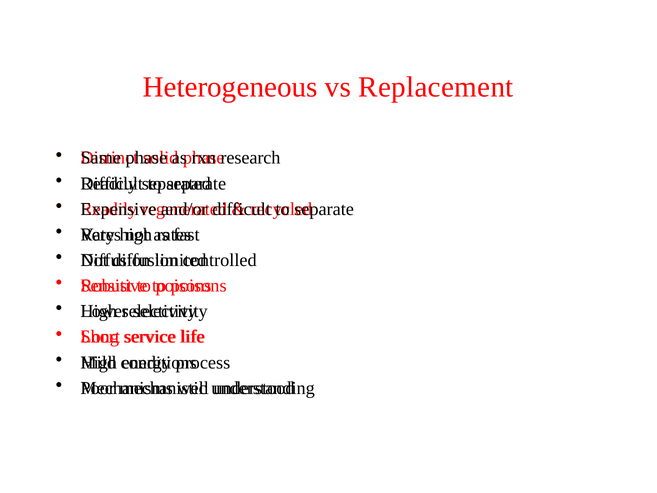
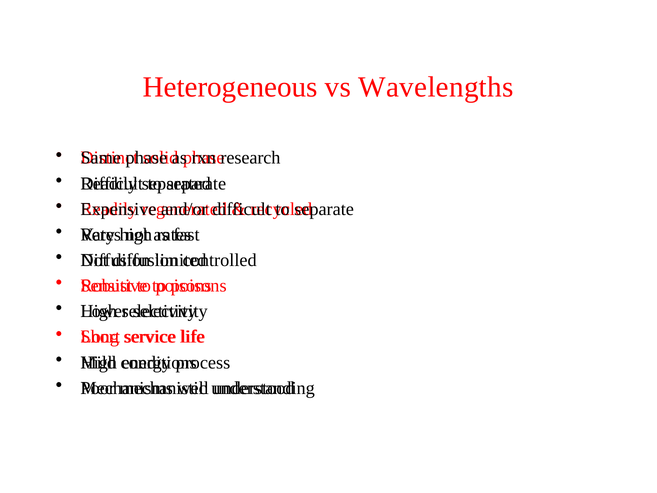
Replacement: Replacement -> Wavelengths (436, 87)
